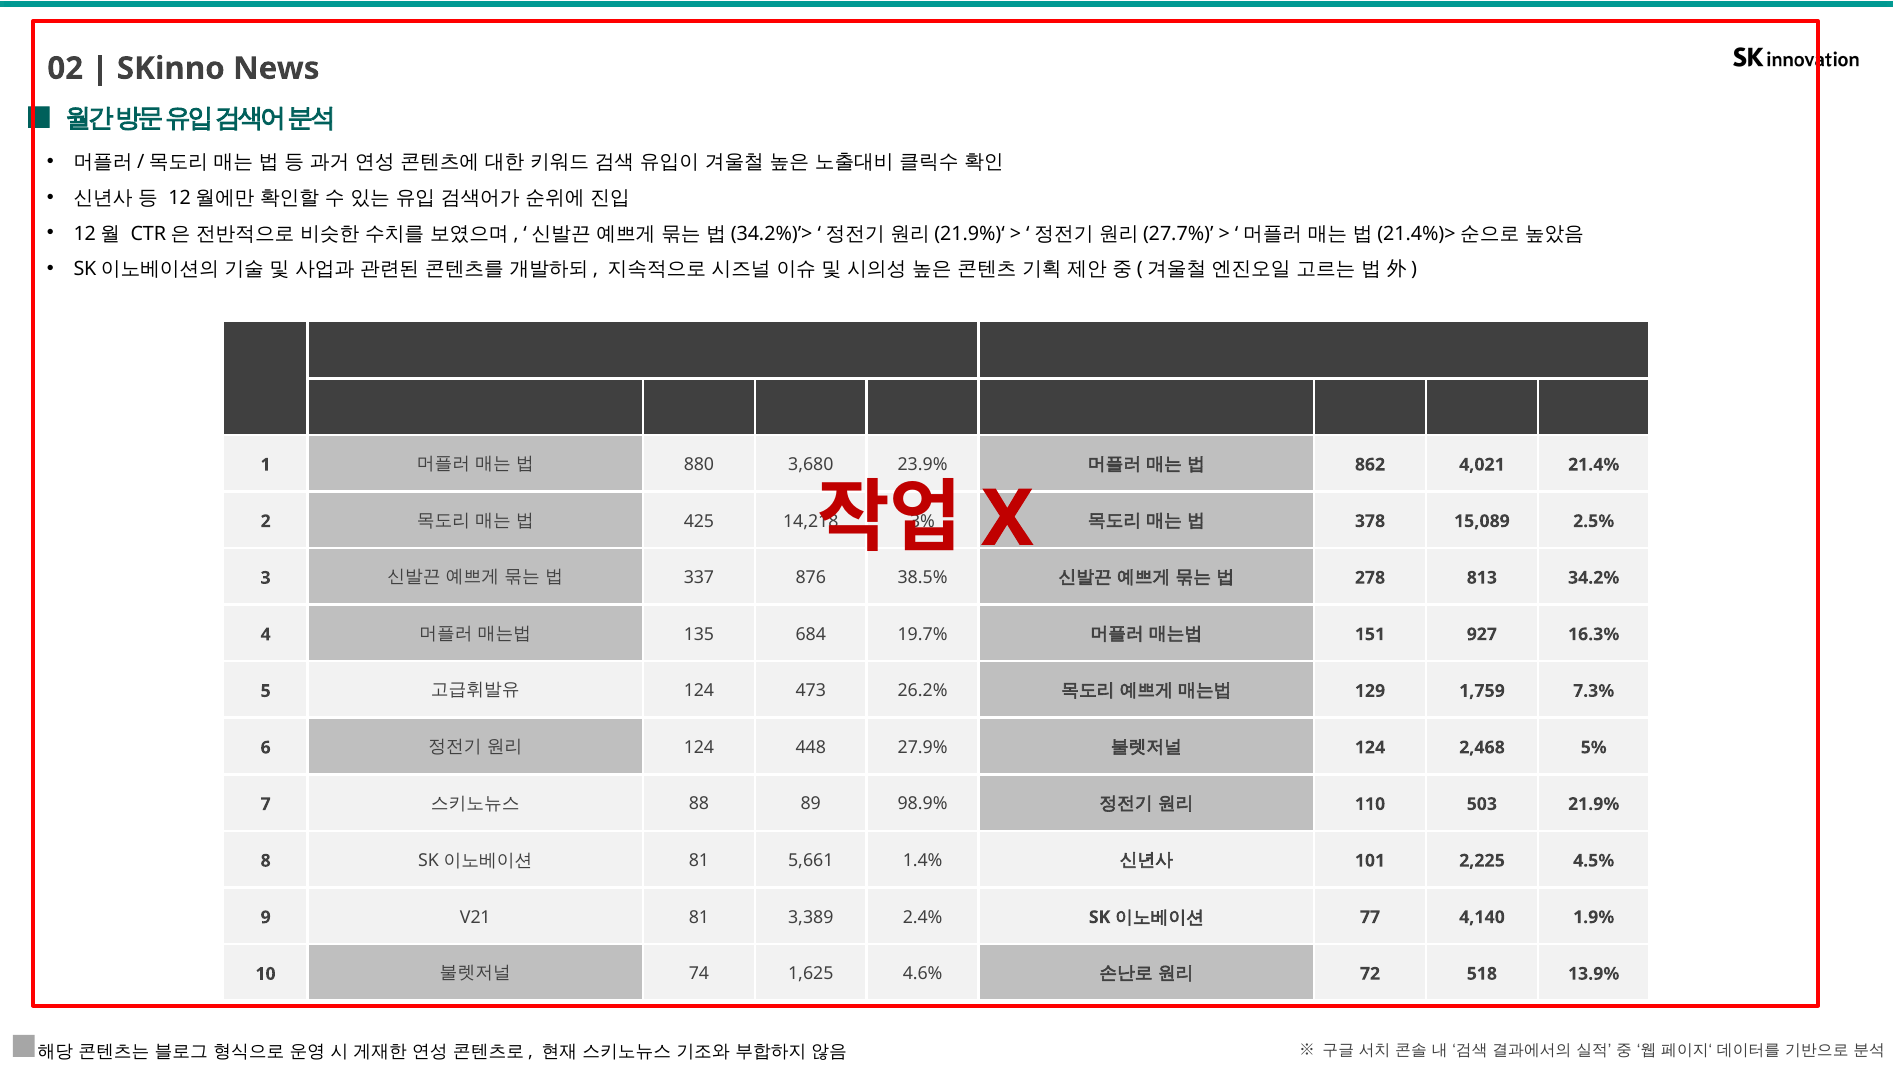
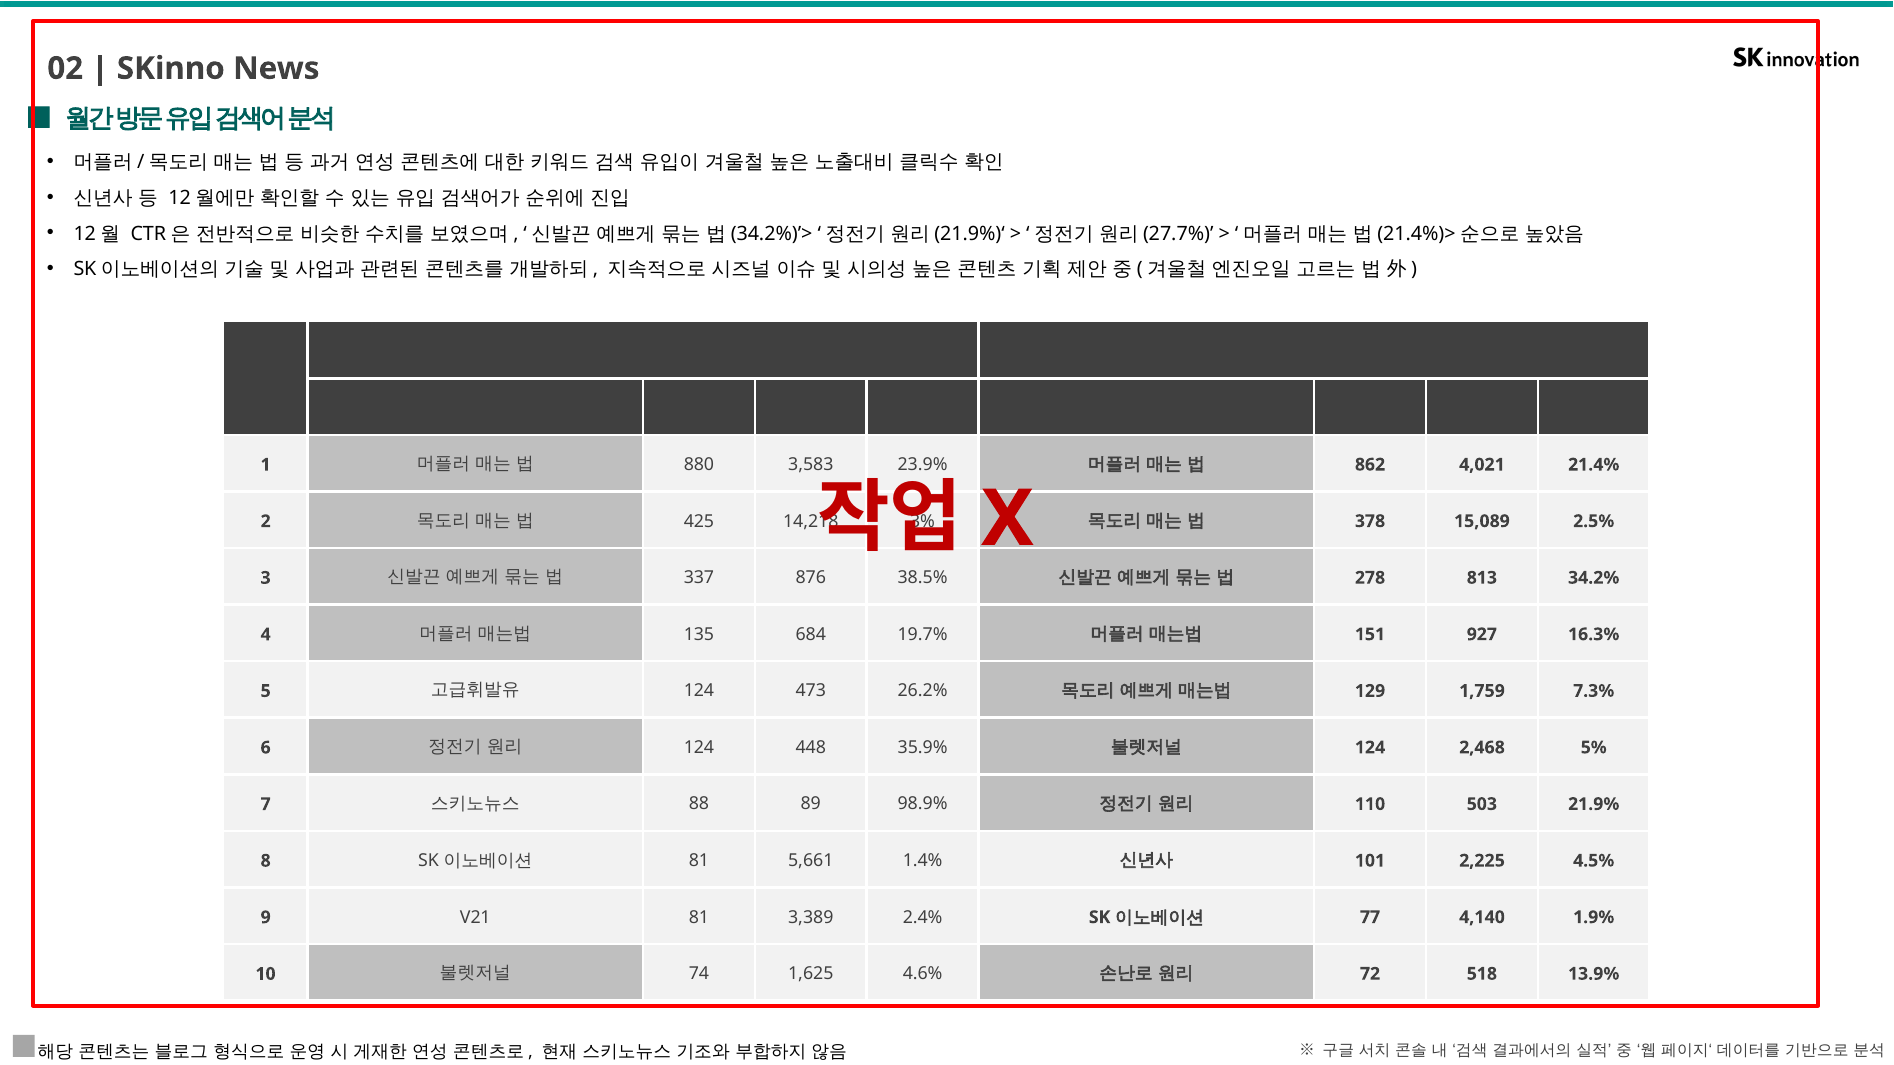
3,680: 3,680 -> 3,583 (811, 465)
27.9%: 27.9% -> 35.9% (923, 748)
